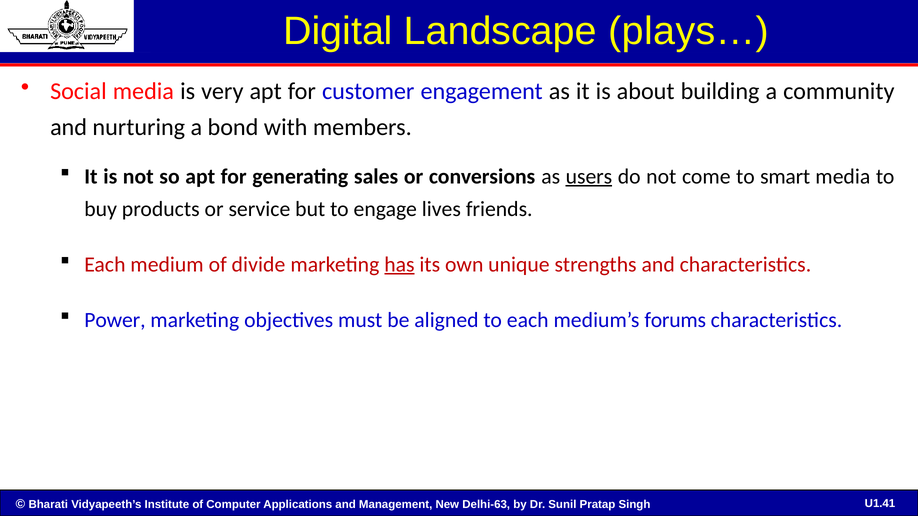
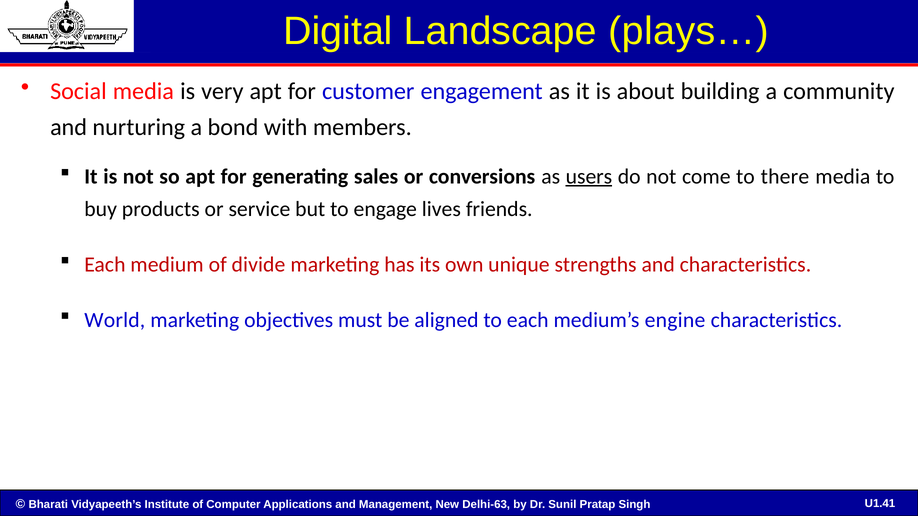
smart: smart -> there (785, 177)
has underline: present -> none (399, 265)
Power: Power -> World (115, 320)
forums: forums -> engine (675, 320)
